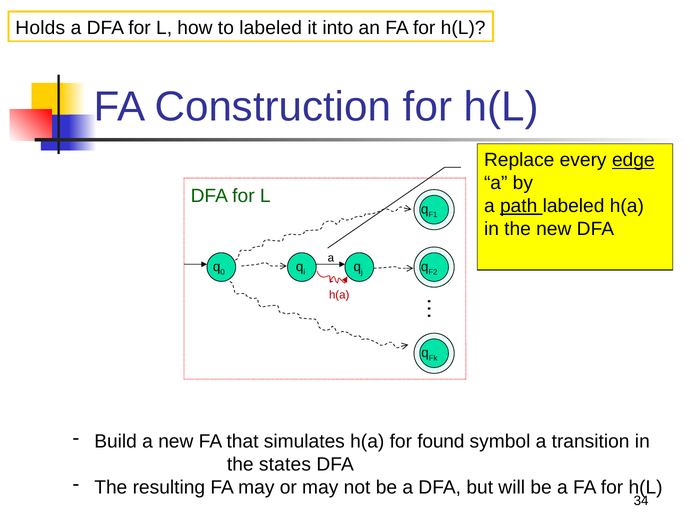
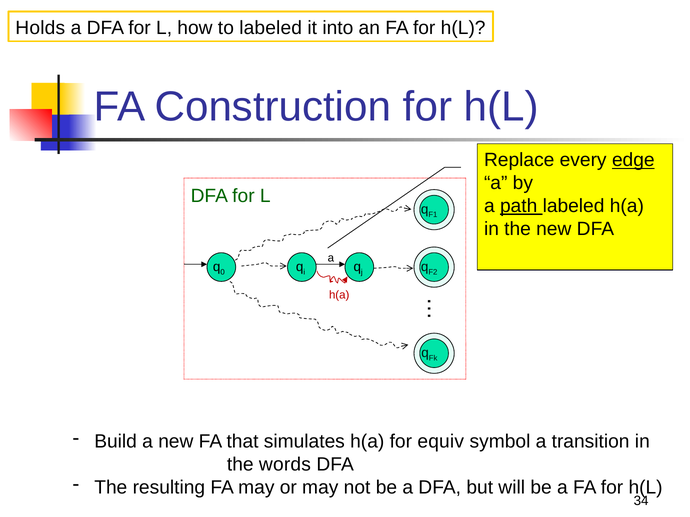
found: found -> equiv (441, 442)
states: states -> words (285, 465)
